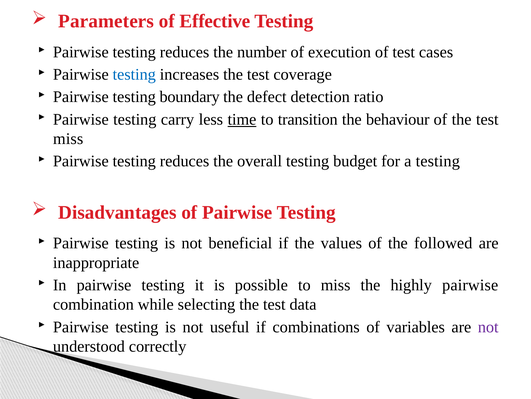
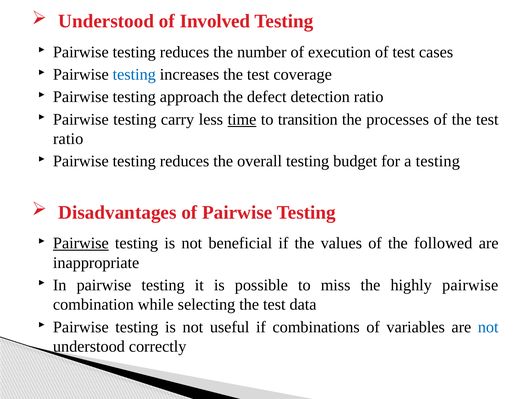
Parameters: Parameters -> Understood (106, 21)
Effective: Effective -> Involved (215, 21)
boundary: boundary -> approach (189, 97)
behaviour: behaviour -> processes (398, 119)
miss: miss -> ratio (68, 139)
Pairwise underline: none -> present (81, 243)
not colour: purple -> blue (488, 326)
